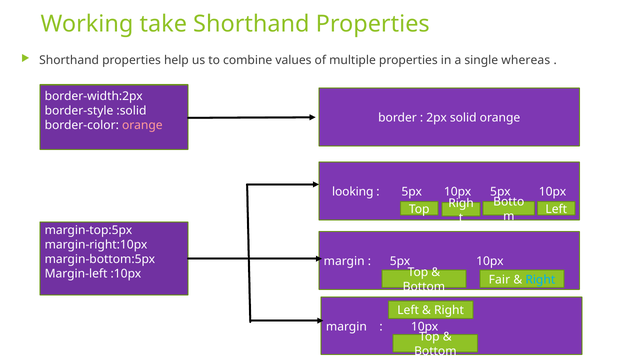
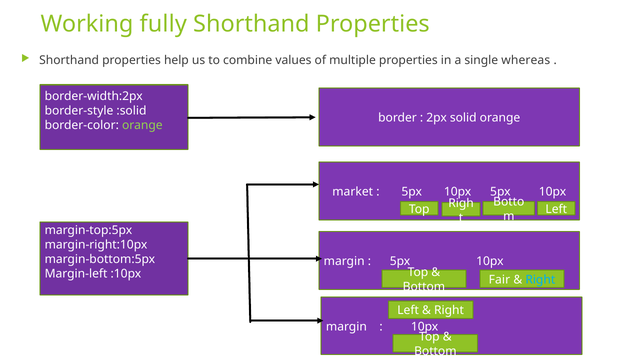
take: take -> fully (163, 24)
orange colour: pink -> light green (142, 125)
looking: looking -> market (353, 192)
